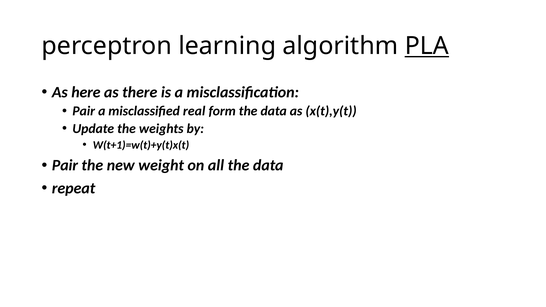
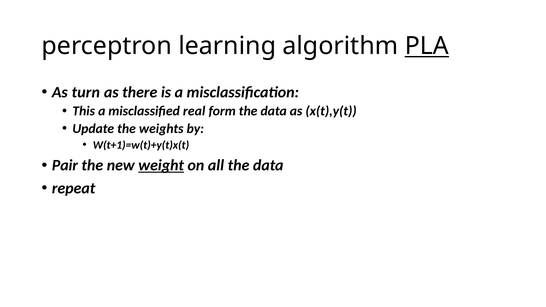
here: here -> turn (86, 92)
Pair: Pair -> This (84, 111)
weight underline: none -> present (161, 165)
